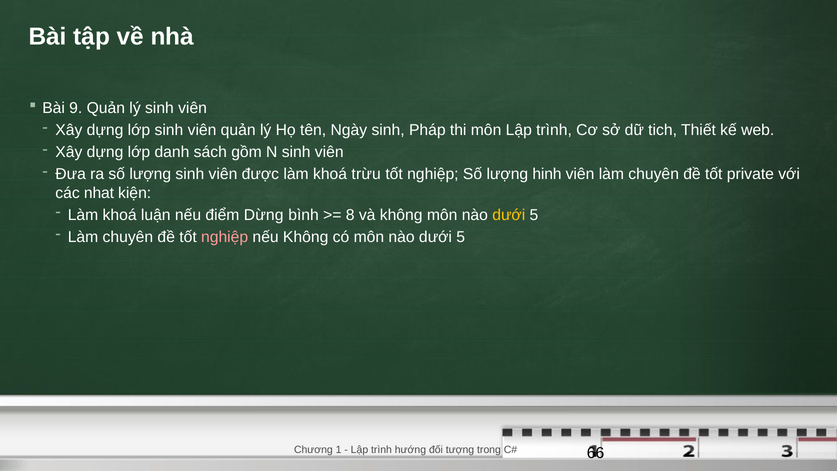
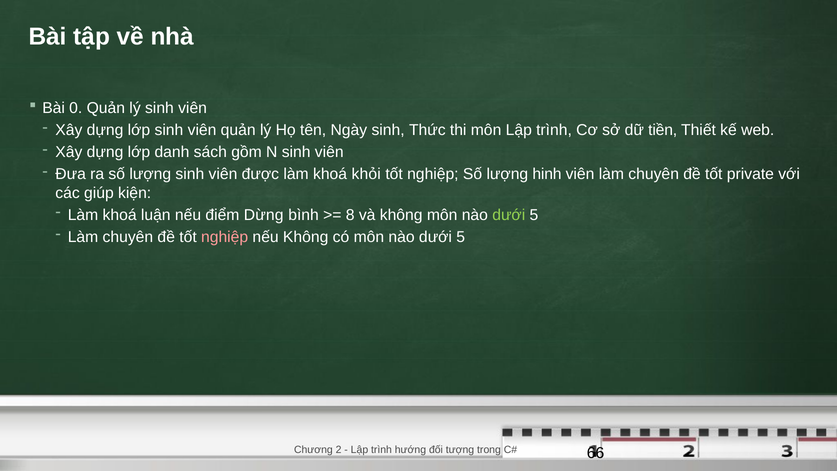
9: 9 -> 0 (76, 108)
Pháp: Pháp -> Thức (427, 130)
tich: tich -> tiền (663, 130)
trừu: trừu -> khỏi (366, 174)
nhat: nhat -> giúp (99, 193)
dưới colour: yellow -> light green (509, 215)
1: 1 -> 2 (339, 450)
